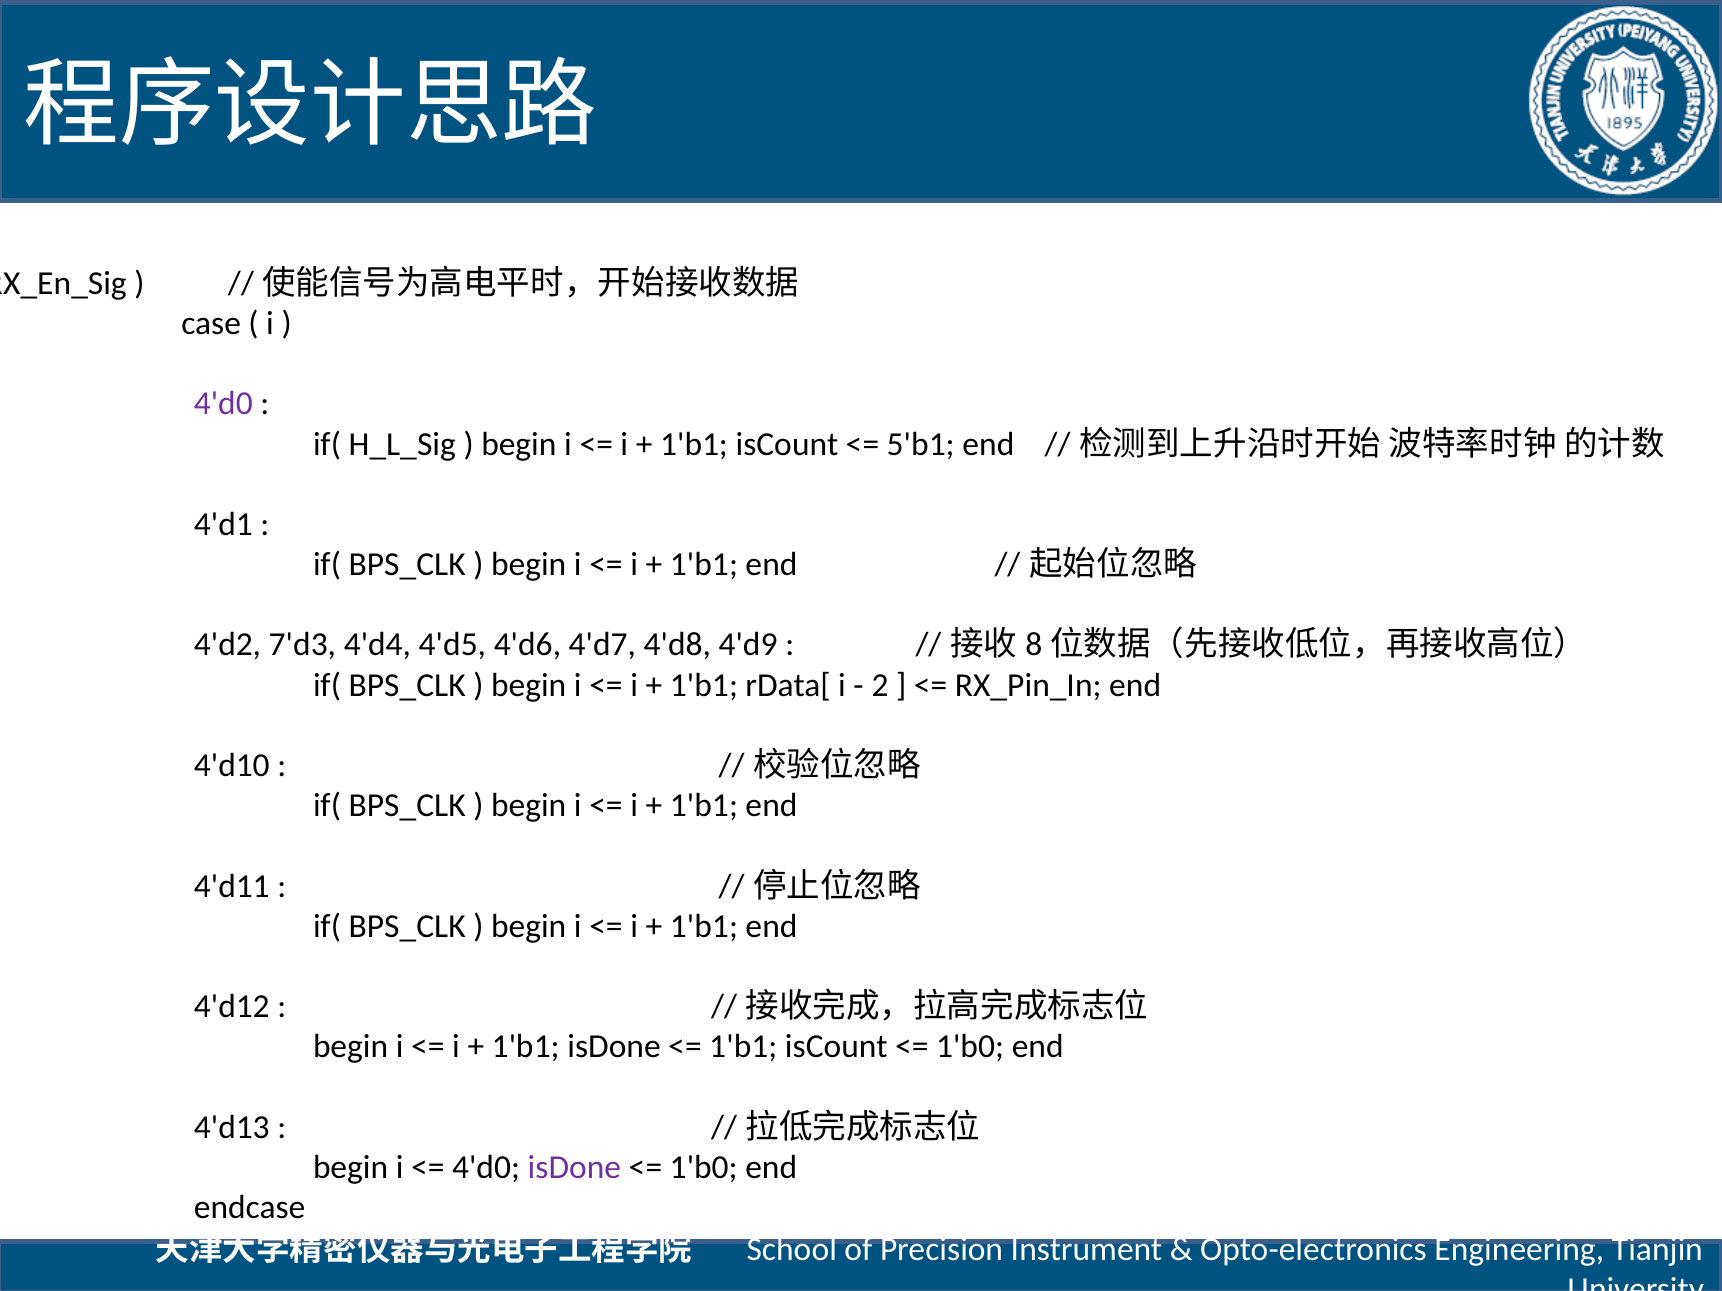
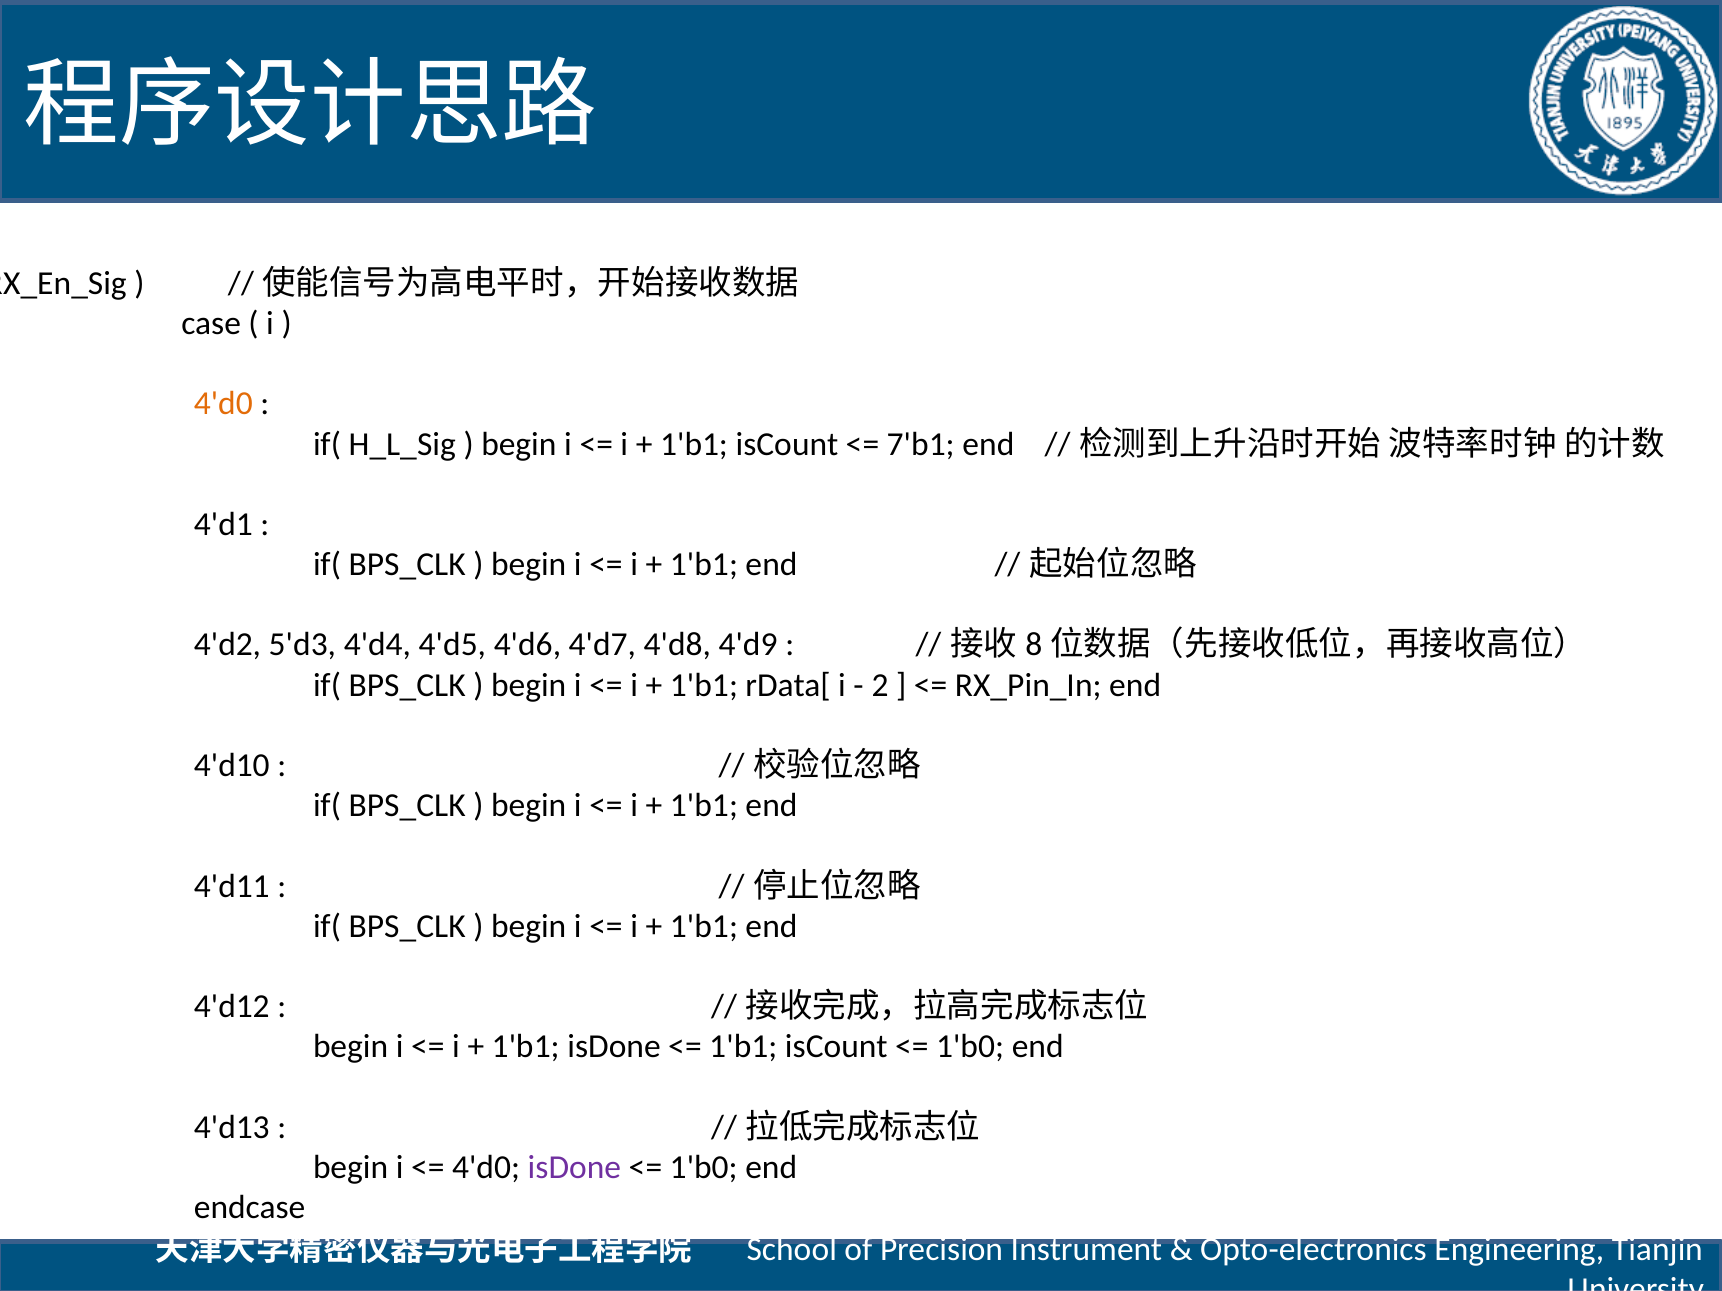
4'd0 colour: purple -> orange (223, 404)
5'b1: 5'b1 -> 7'b1 (921, 444)
7'd3: 7'd3 -> 5'd3 (302, 645)
